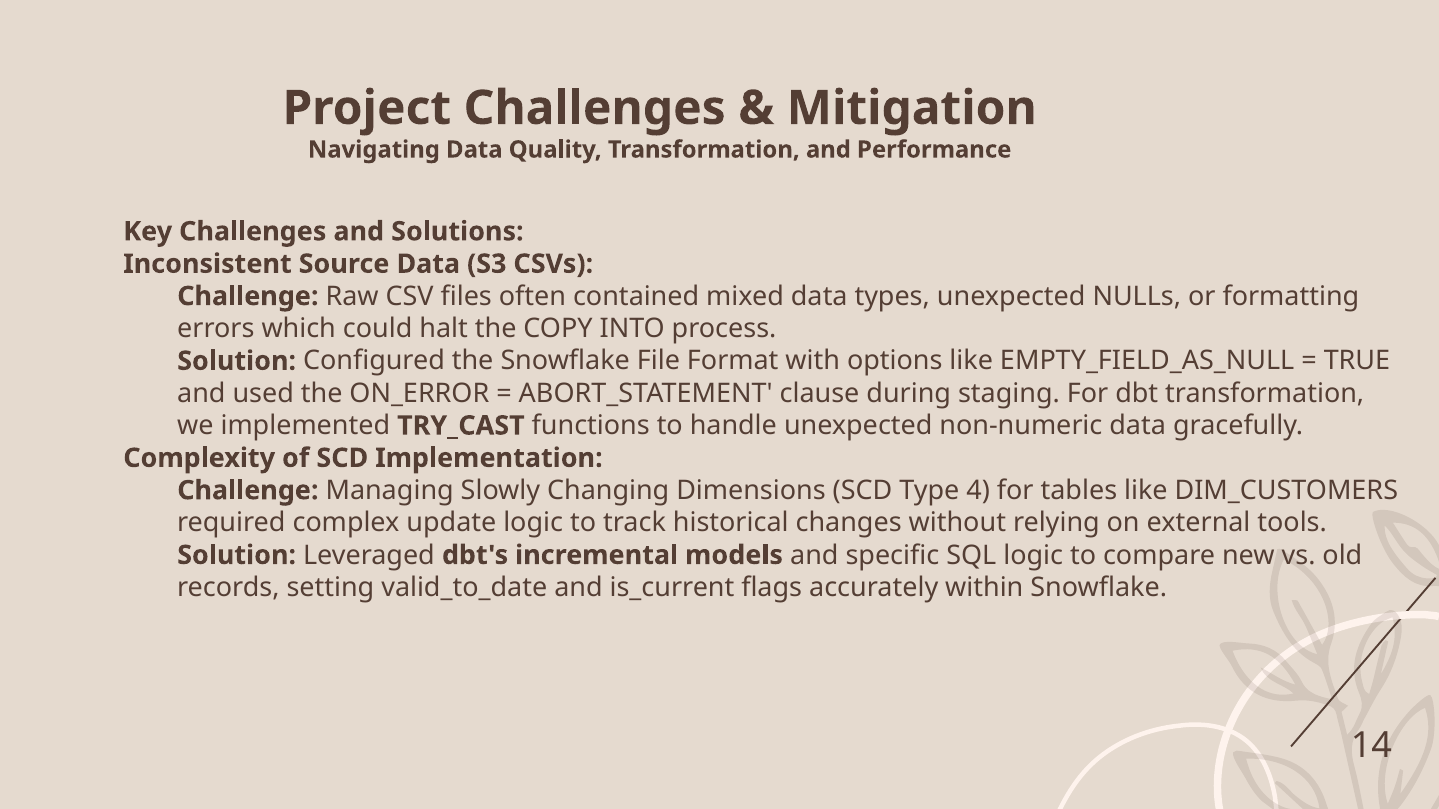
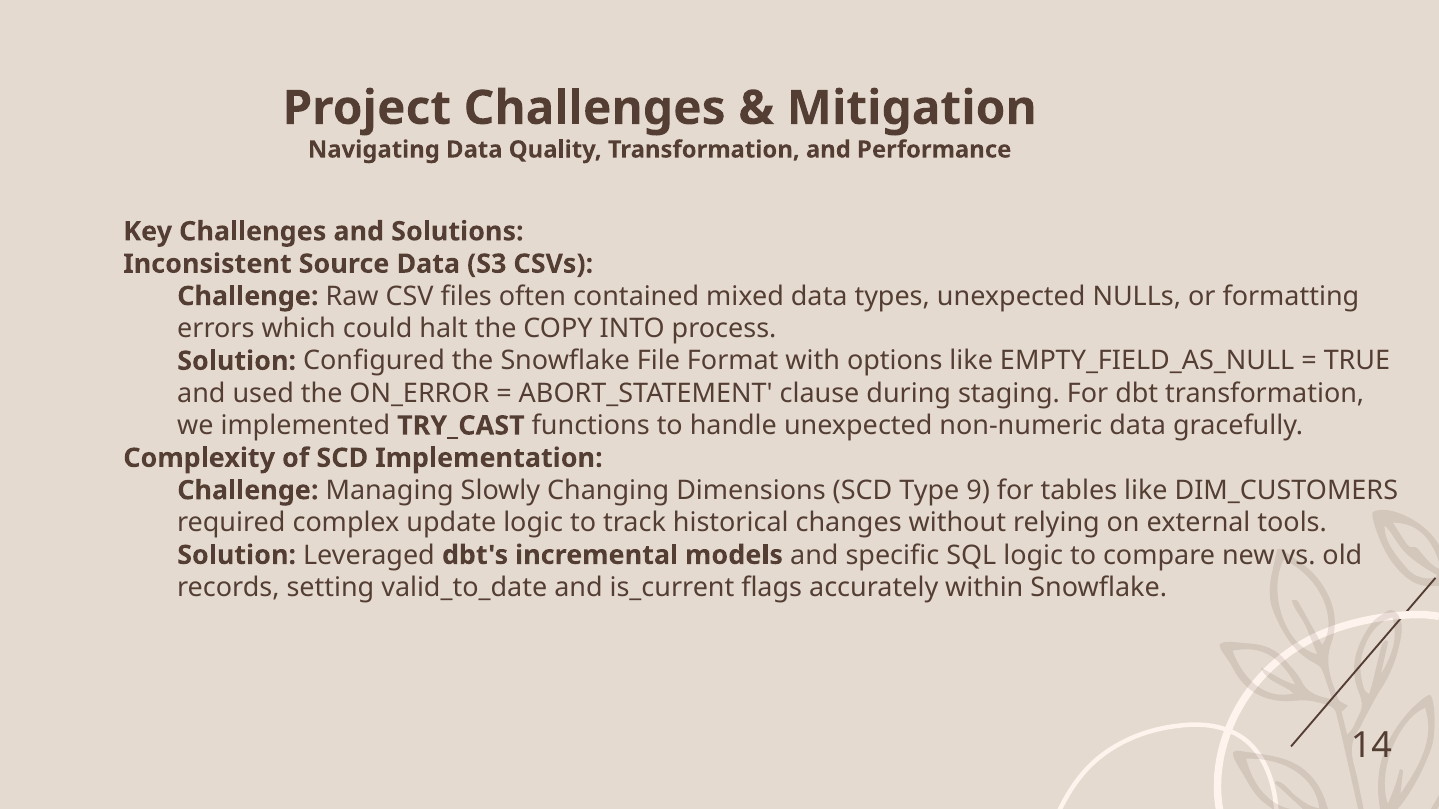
4: 4 -> 9 (978, 491)
